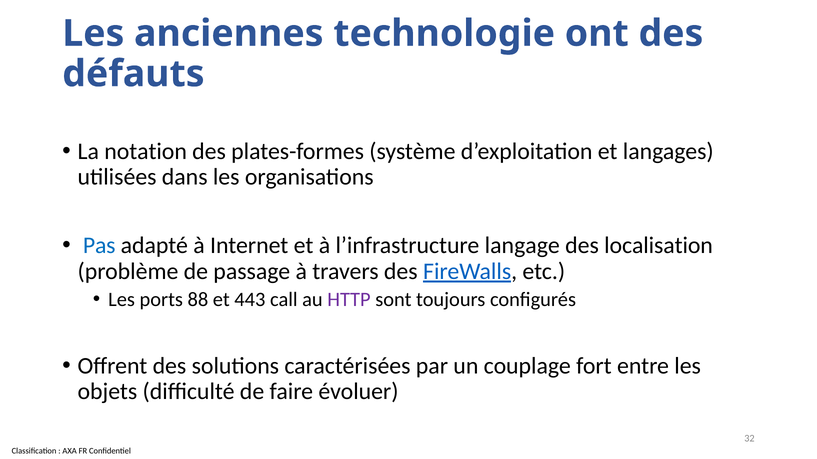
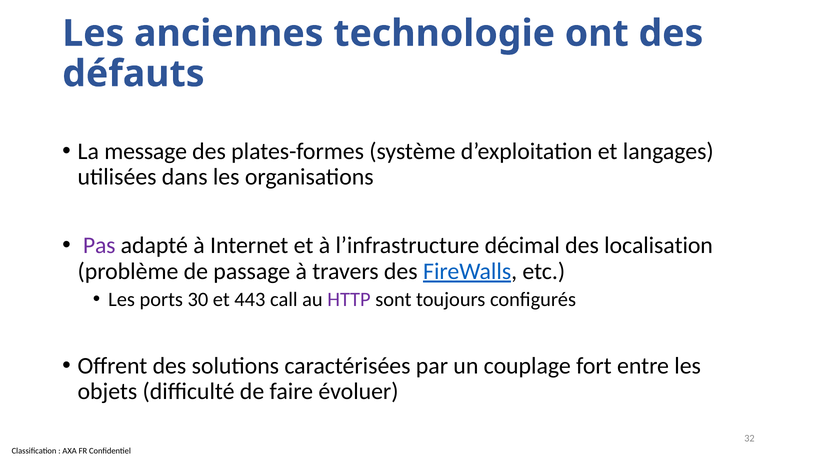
notation: notation -> message (146, 151)
Pas colour: blue -> purple (99, 246)
langage: langage -> décimal (522, 246)
88: 88 -> 30 (198, 300)
